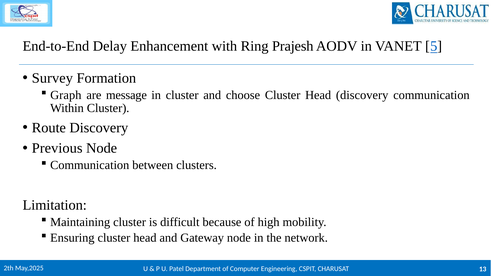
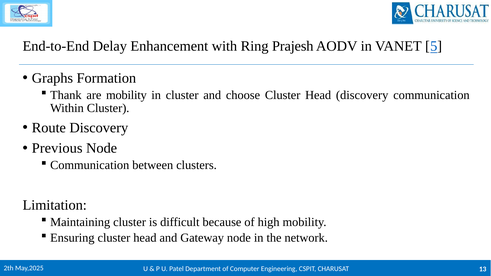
Survey: Survey -> Graphs (52, 78)
Graph: Graph -> Thank (66, 95)
are message: message -> mobility (126, 95)
